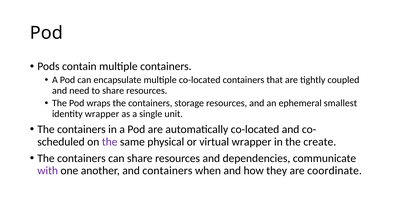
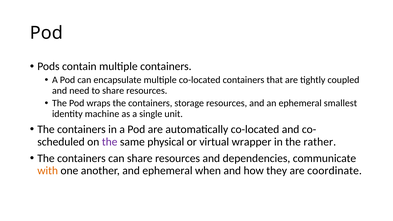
identity wrapper: wrapper -> machine (102, 114)
create: create -> rather (320, 142)
with colour: purple -> orange (48, 171)
and containers: containers -> ephemeral (167, 171)
